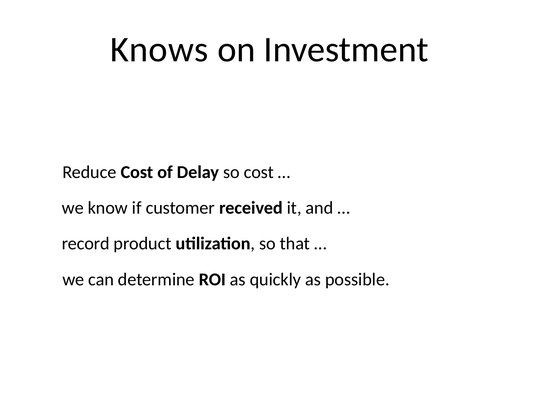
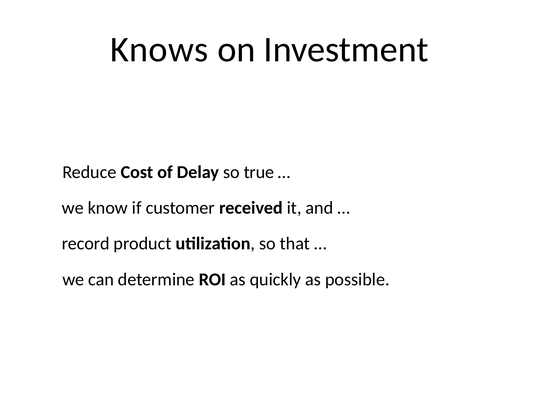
so cost: cost -> true (259, 172)
